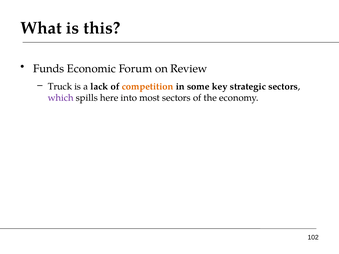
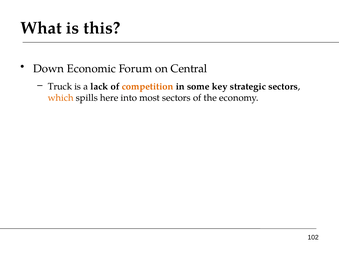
Funds: Funds -> Down (49, 69)
Review: Review -> Central (189, 69)
which colour: purple -> orange (61, 98)
